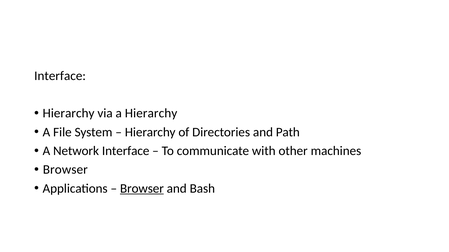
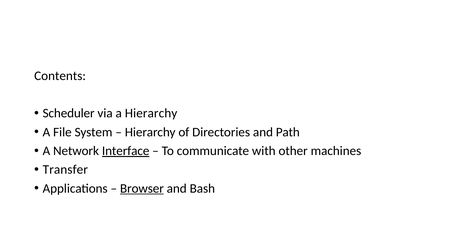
Interface: Interface -> Contents (60, 76)
Hierarchy: Hierarchy -> Scheduler (69, 114)
Interface underline: none -> present (126, 151)
Browser: Browser -> Transfer (65, 170)
